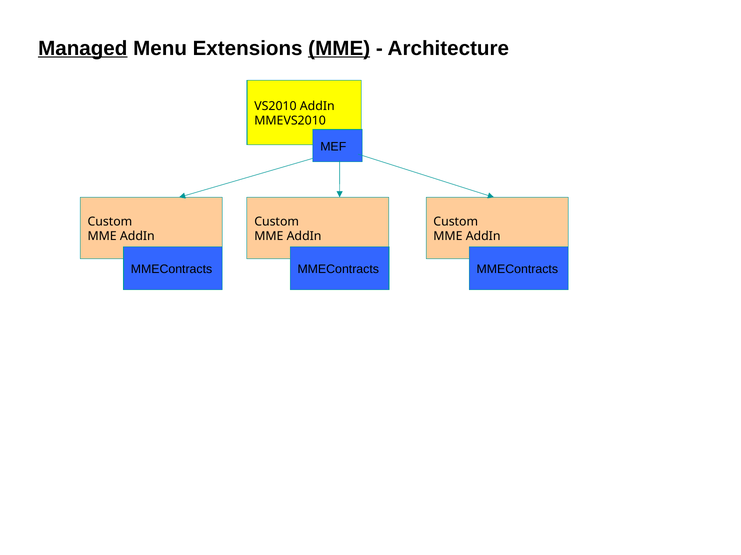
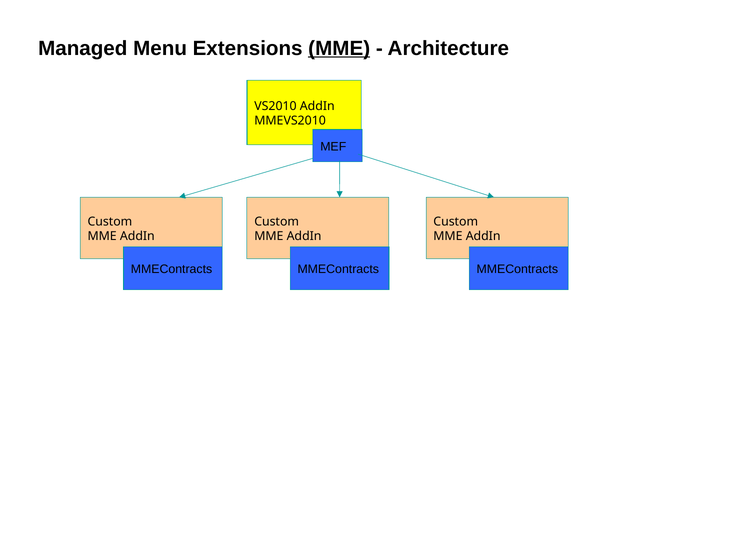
Managed underline: present -> none (83, 48)
